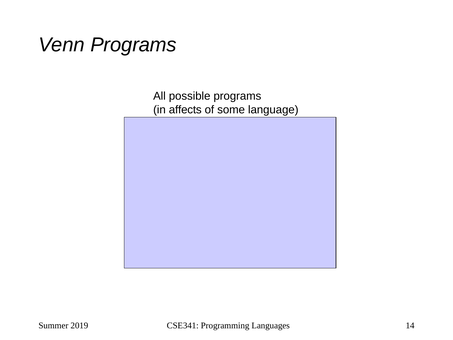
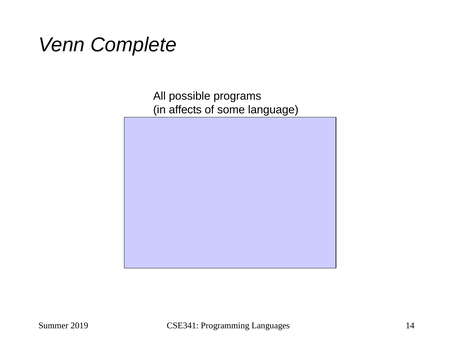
Venn Programs: Programs -> Complete (133, 45)
